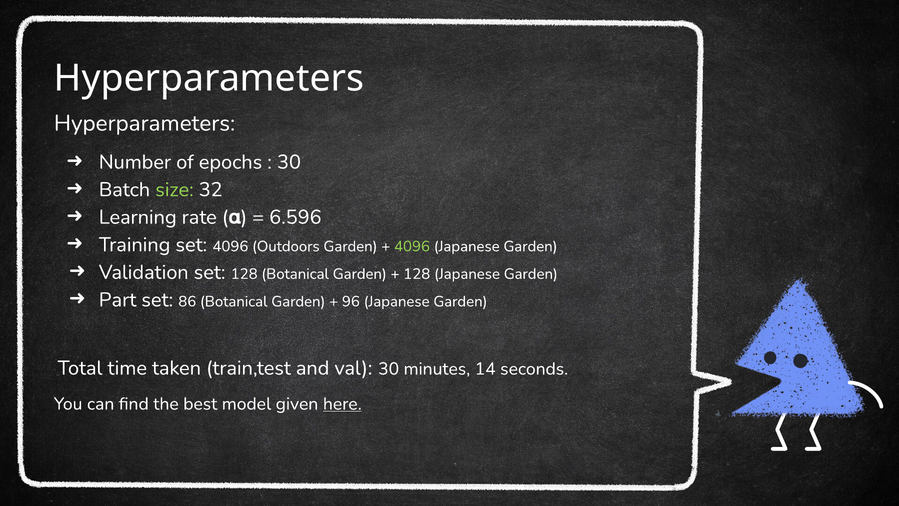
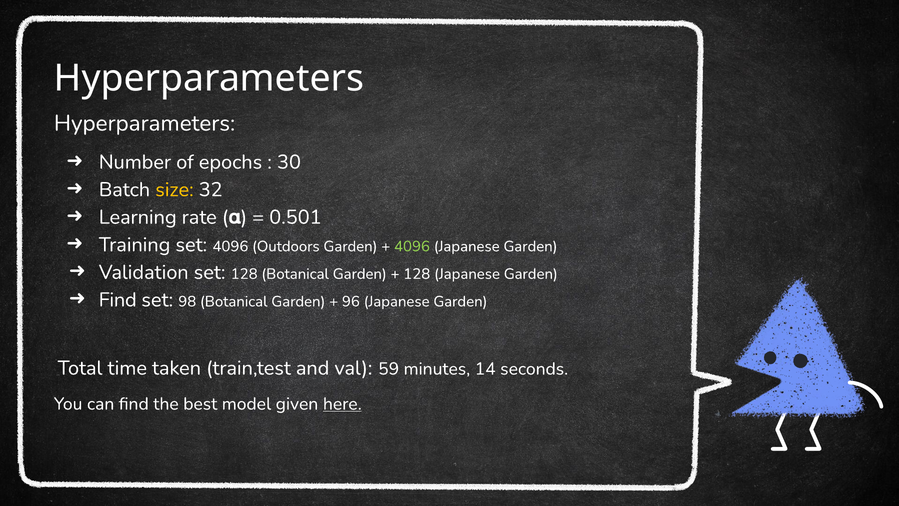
size colour: light green -> yellow (174, 189)
6.596: 6.596 -> 0.501 (295, 217)
Part: Part -> Find (118, 300)
86: 86 -> 98 (187, 301)
val 30: 30 -> 59 (389, 369)
